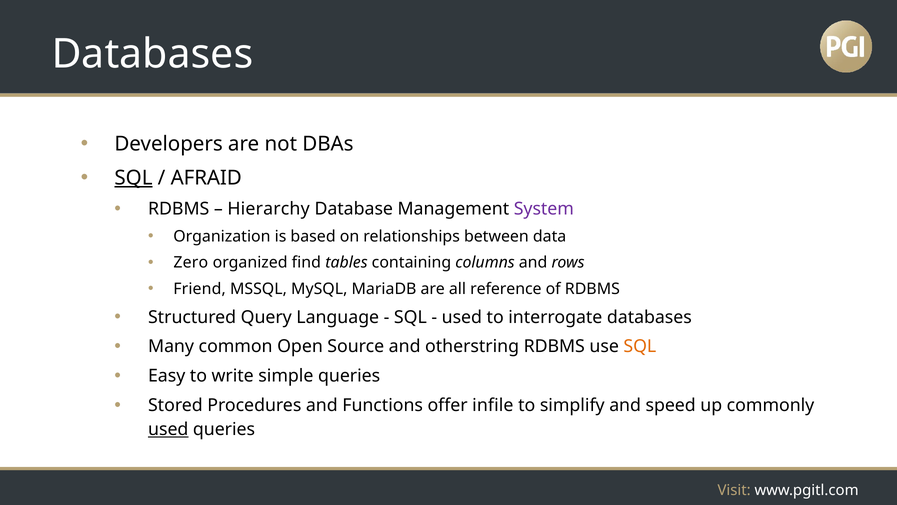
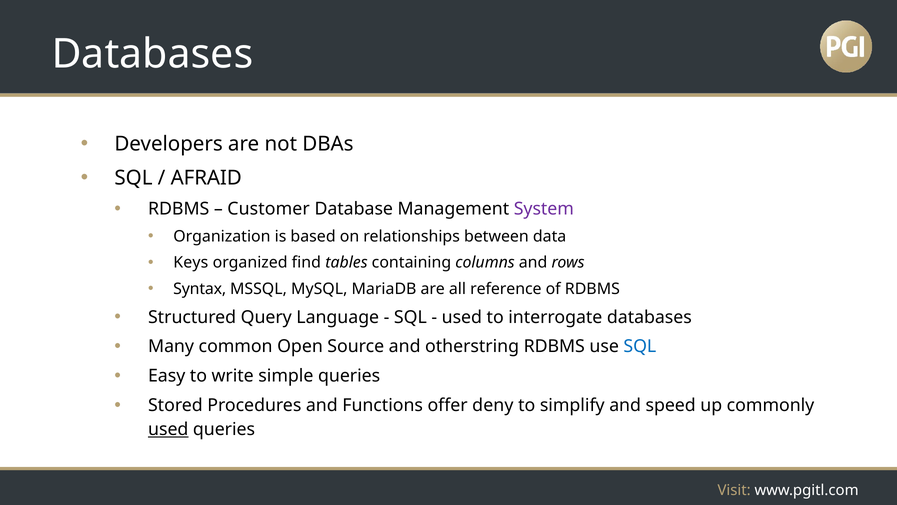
SQL underline: present -> none (133, 178)
Hierarchy: Hierarchy -> Customer (269, 209)
Zero: Zero -> Keys (191, 262)
Friend: Friend -> Syntax (200, 289)
SQL colour: orange -> blue (640, 346)
infile: infile -> deny (493, 405)
